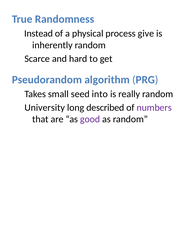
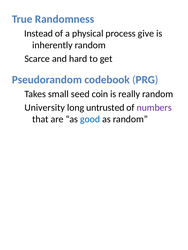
algorithm: algorithm -> codebook (107, 80)
into: into -> coin (100, 94)
described: described -> untrusted (105, 108)
good colour: purple -> blue (90, 120)
